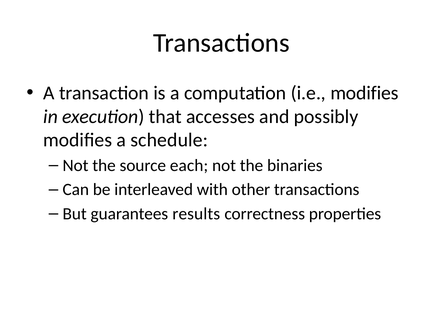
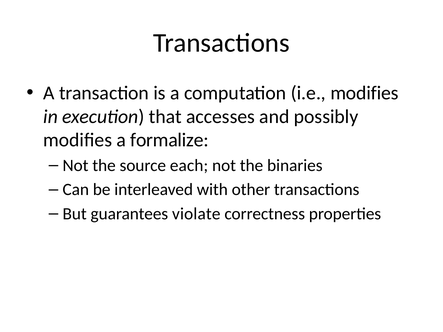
schedule: schedule -> formalize (169, 140)
results: results -> violate (196, 214)
